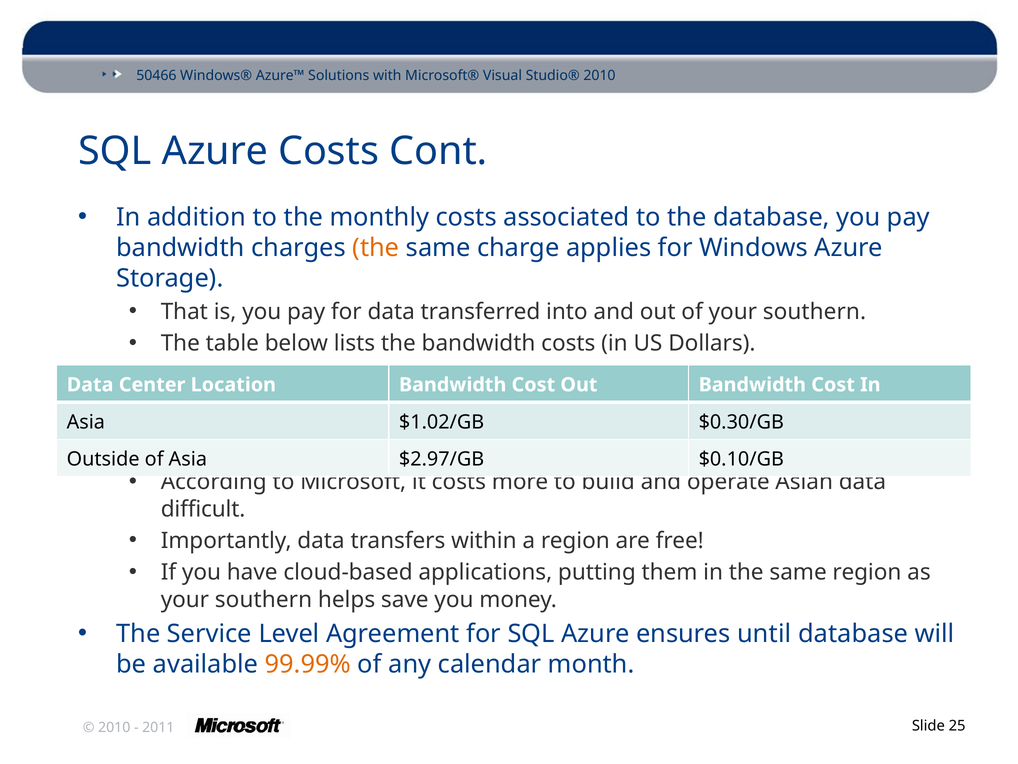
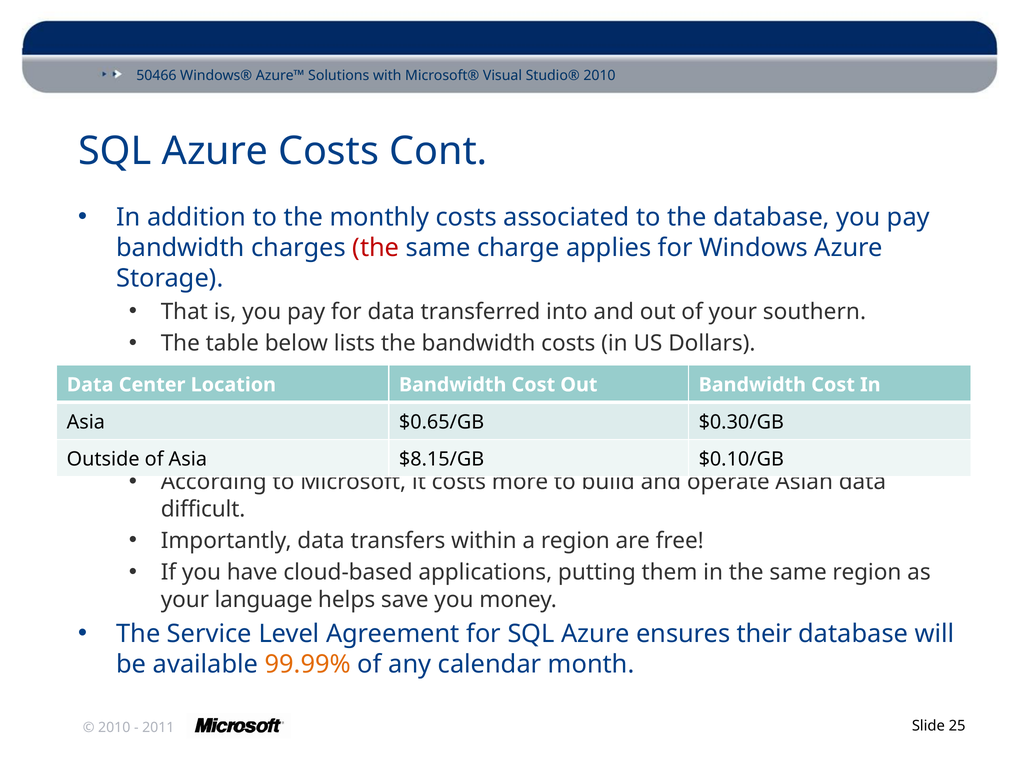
the colour: orange -> red (376, 248)
$1.02/GB: $1.02/GB -> $0.65/GB (442, 422)
$2.97/GB: $2.97/GB -> $8.15/GB (442, 459)
southern: southern -> language (264, 599)
until: until -> their (764, 633)
